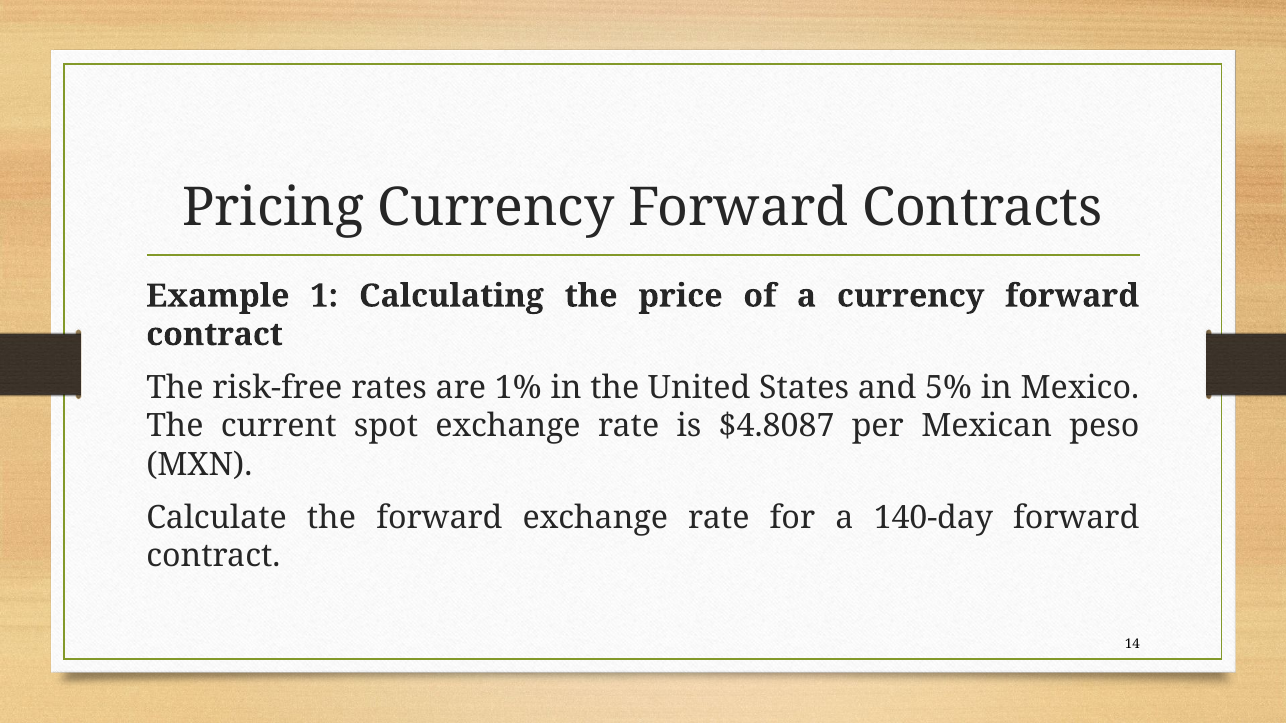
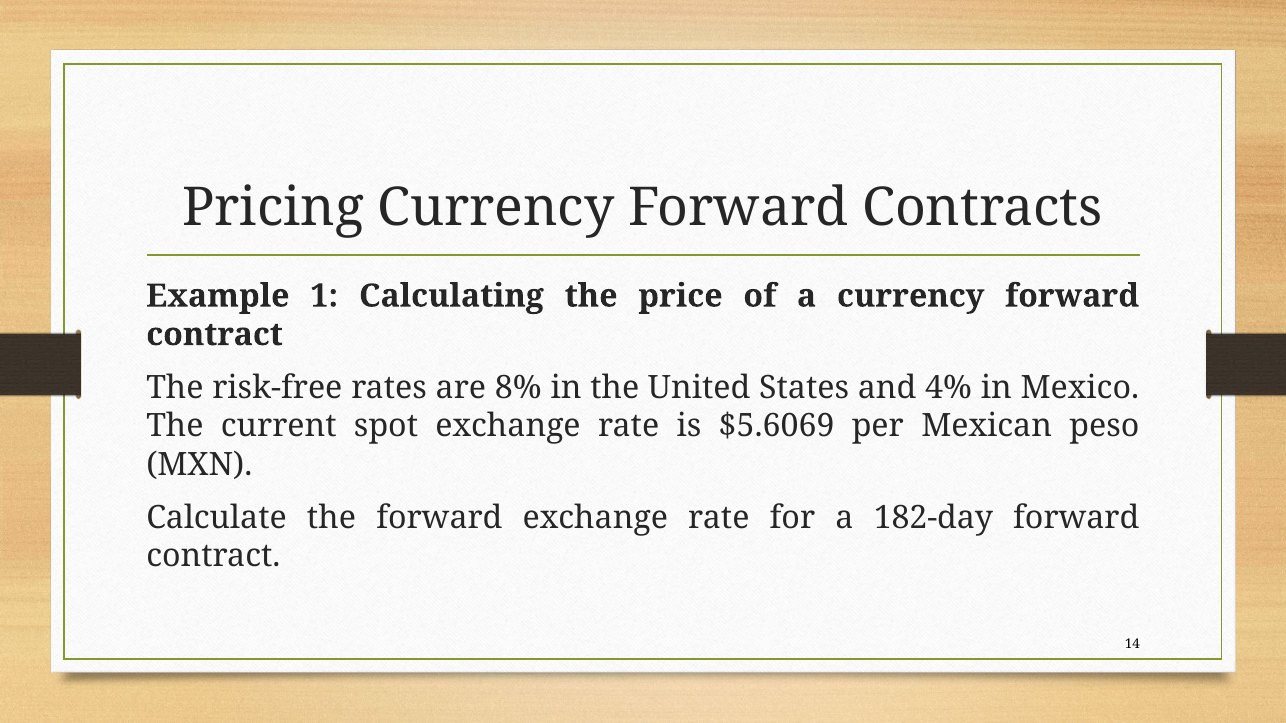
1%: 1% -> 8% (518, 388)
5%: 5% -> 4% (949, 388)
$4.8087: $4.8087 -> $5.6069 (777, 426)
140-day: 140-day -> 182-day (933, 518)
